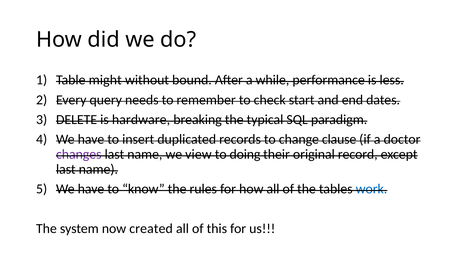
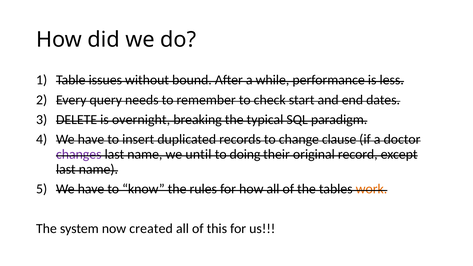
might: might -> issues (105, 80)
hardware: hardware -> overnight (141, 120)
view: view -> until (198, 154)
work colour: blue -> orange (372, 189)
